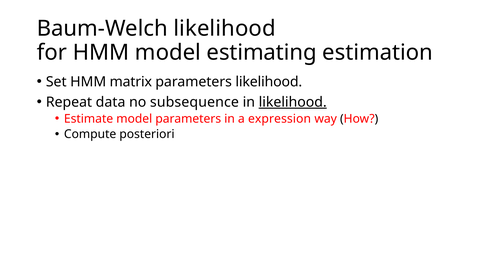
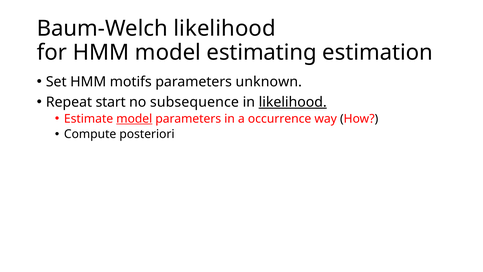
matrix: matrix -> motifs (131, 82)
parameters likelihood: likelihood -> unknown (269, 82)
data: data -> start (111, 102)
model underline: none -> present (134, 119)
expression: expression -> occurrence (280, 119)
